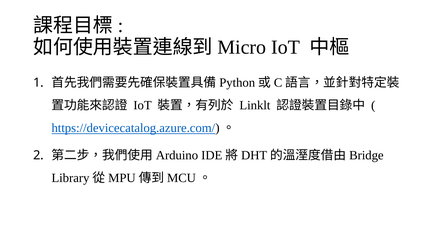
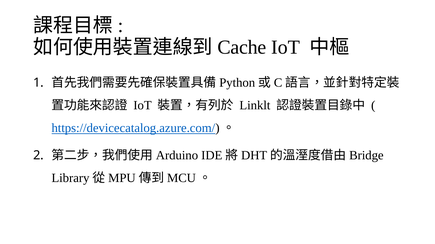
Micro: Micro -> Cache (242, 47)
